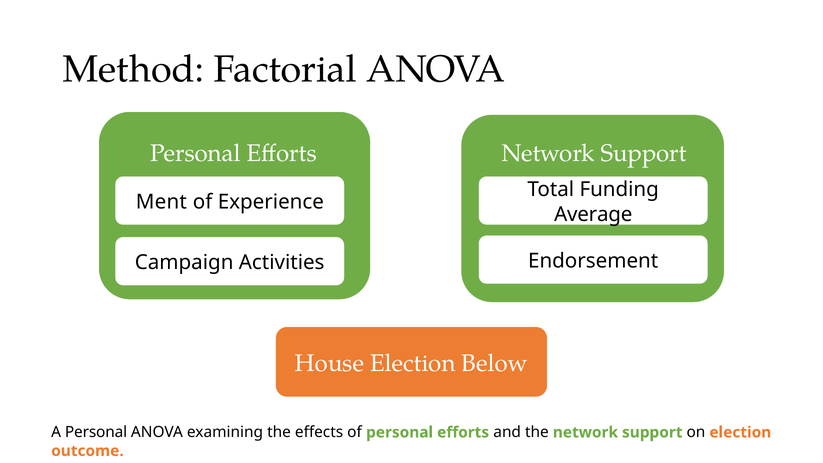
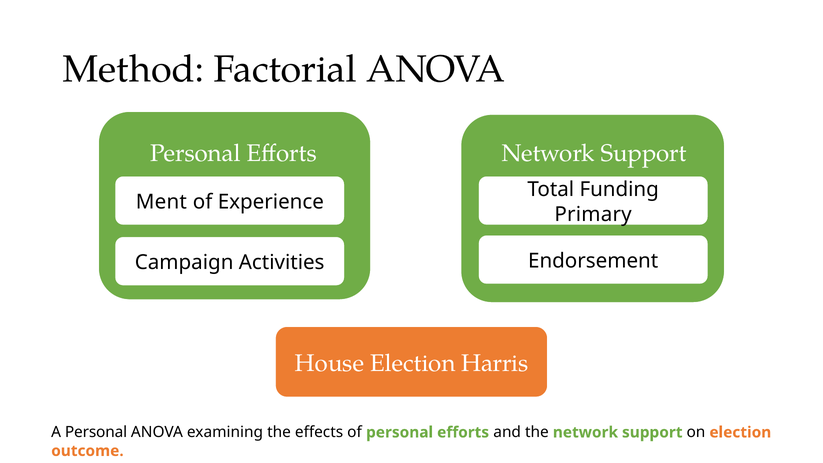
Average: Average -> Primary (593, 214)
Below: Below -> Harris (495, 363)
